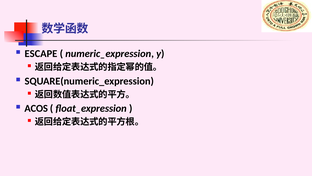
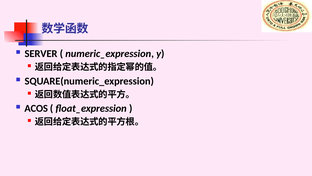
ESCAPE: ESCAPE -> SERVER (41, 54)
